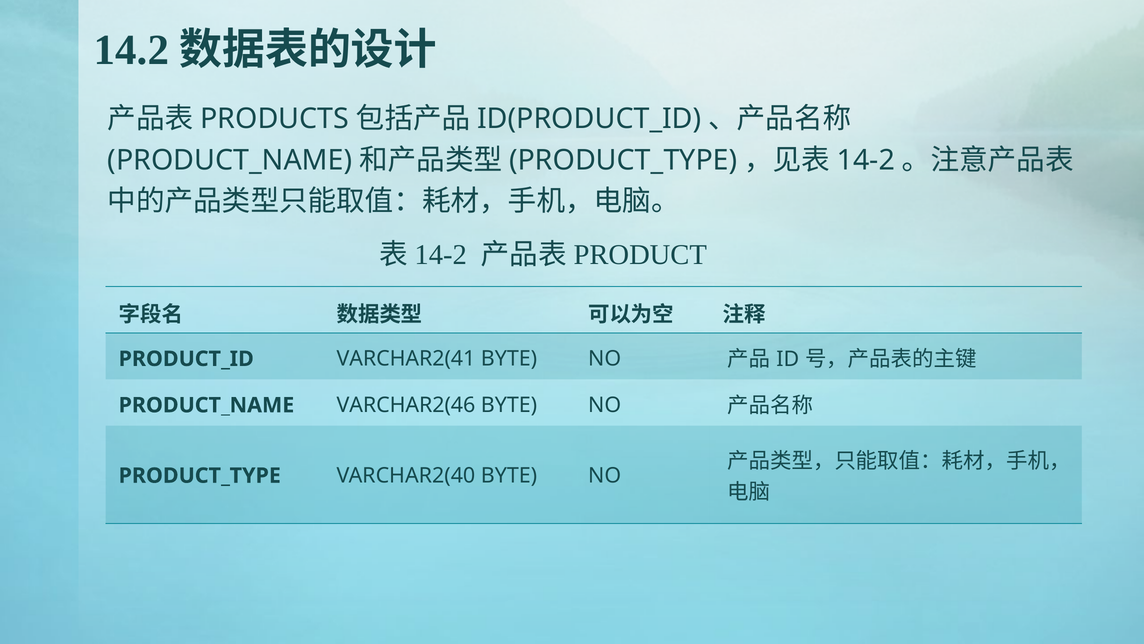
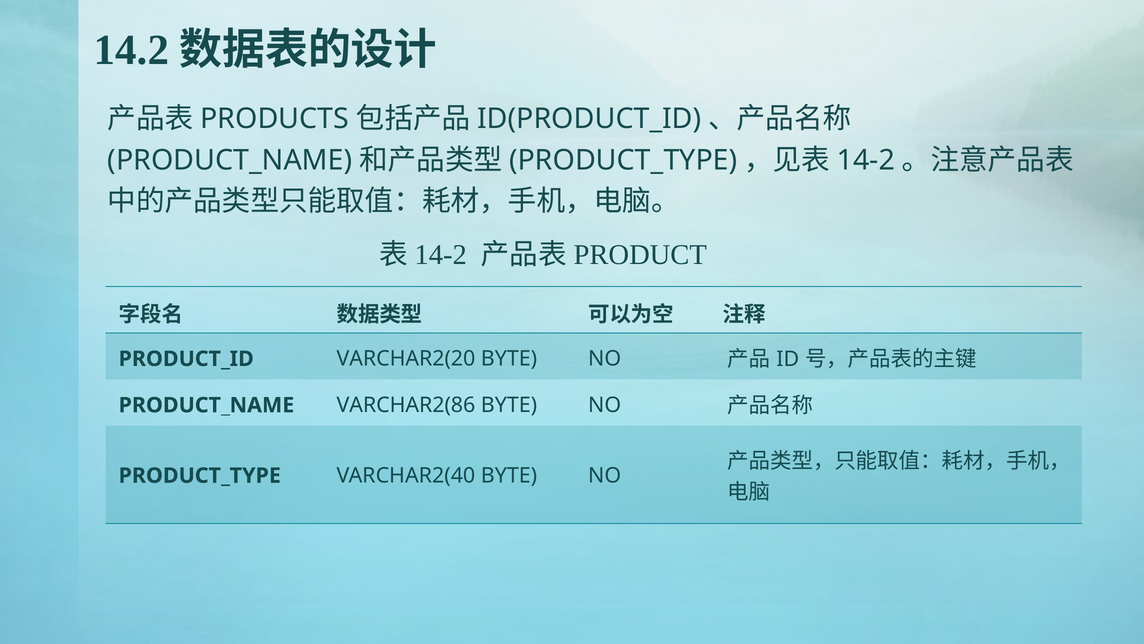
VARCHAR2(41: VARCHAR2(41 -> VARCHAR2(20 (406, 359)
VARCHAR2(46: VARCHAR2(46 -> VARCHAR2(86 (406, 405)
